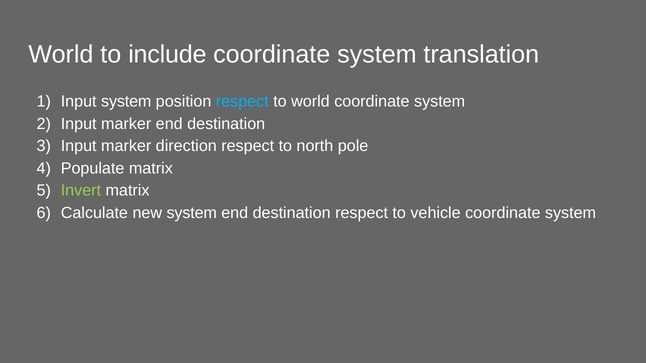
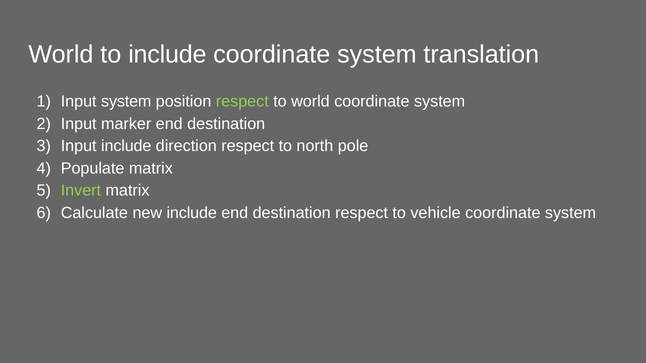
respect colour: light blue -> light green (242, 102)
marker: marker -> include (126, 146)
new system: system -> include (192, 213)
